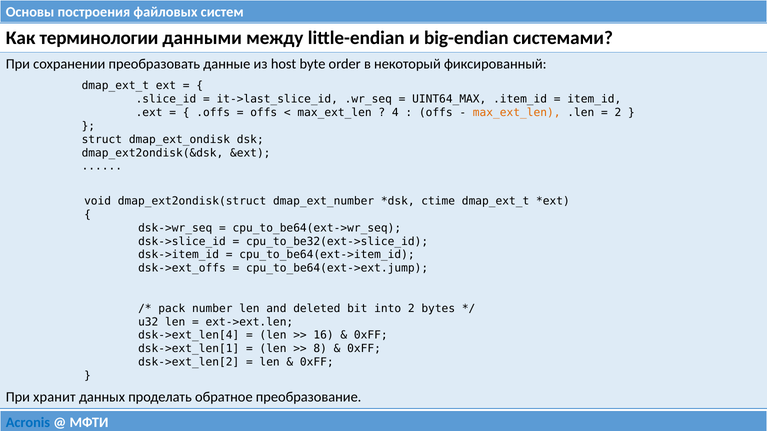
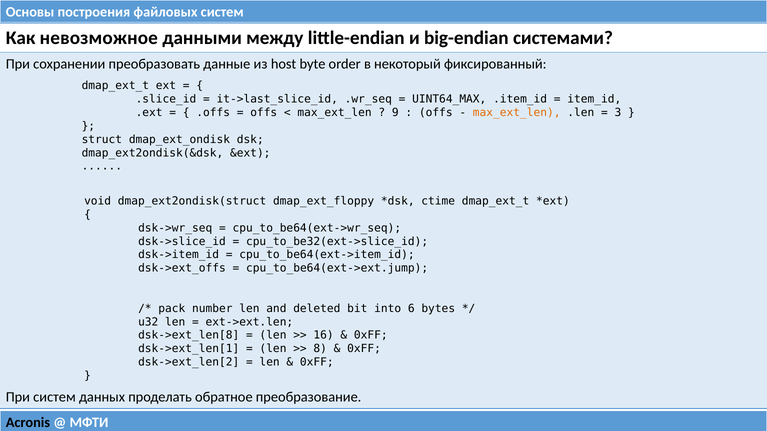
терминологии: терминологии -> невозможное (99, 38)
4: 4 -> 9 (395, 113)
2: 2 -> 3 (618, 113)
dmap_ext_number: dmap_ext_number -> dmap_ext_floppy (324, 201)
into 2: 2 -> 6 (411, 309)
dsk->ext_len[4: dsk->ext_len[4 -> dsk->ext_len[8 (189, 336)
При хранит: хранит -> систем (54, 397)
Acronis colour: blue -> black (28, 423)
